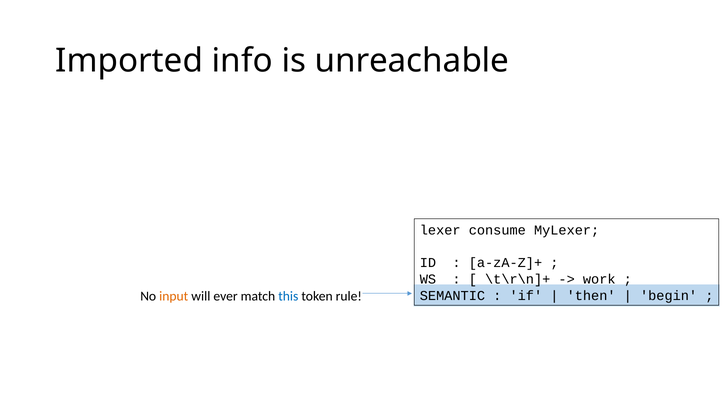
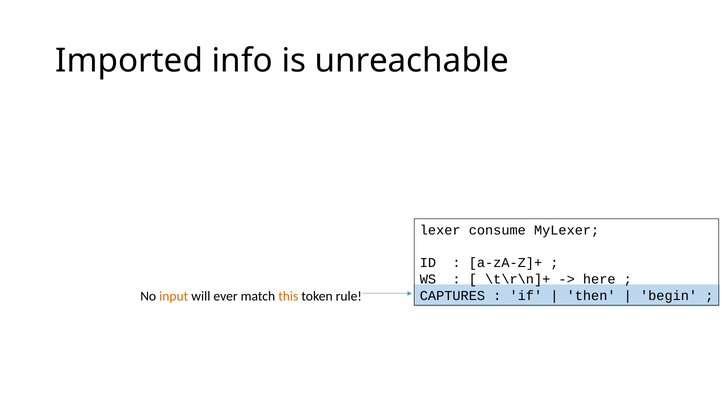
work: work -> here (599, 279)
SEMANTIC: SEMANTIC -> CAPTURES (452, 295)
this colour: blue -> orange (288, 296)
